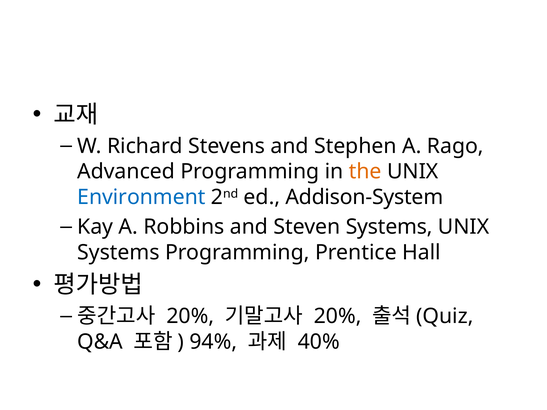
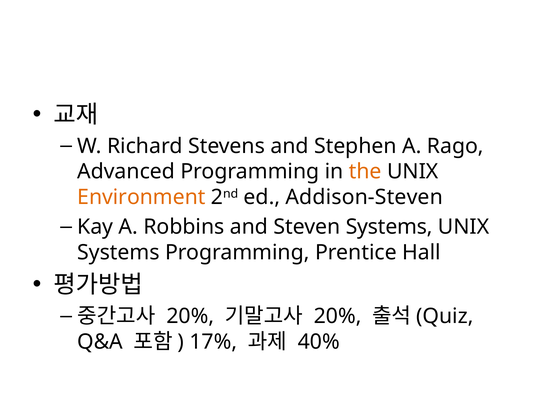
Environment colour: blue -> orange (141, 197)
Addison-System: Addison-System -> Addison-Steven (364, 197)
94%: 94% -> 17% (213, 342)
